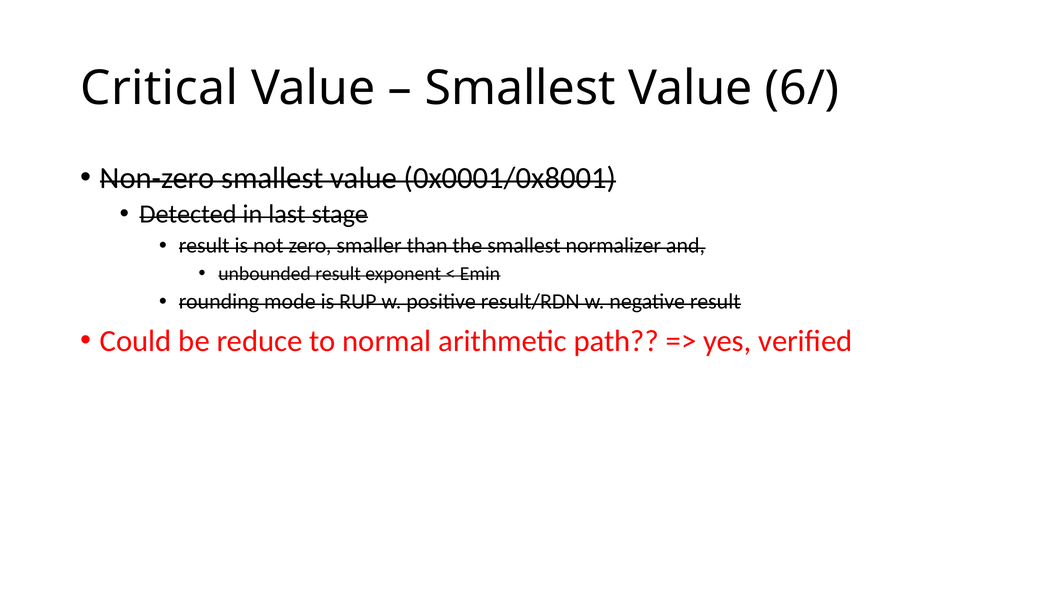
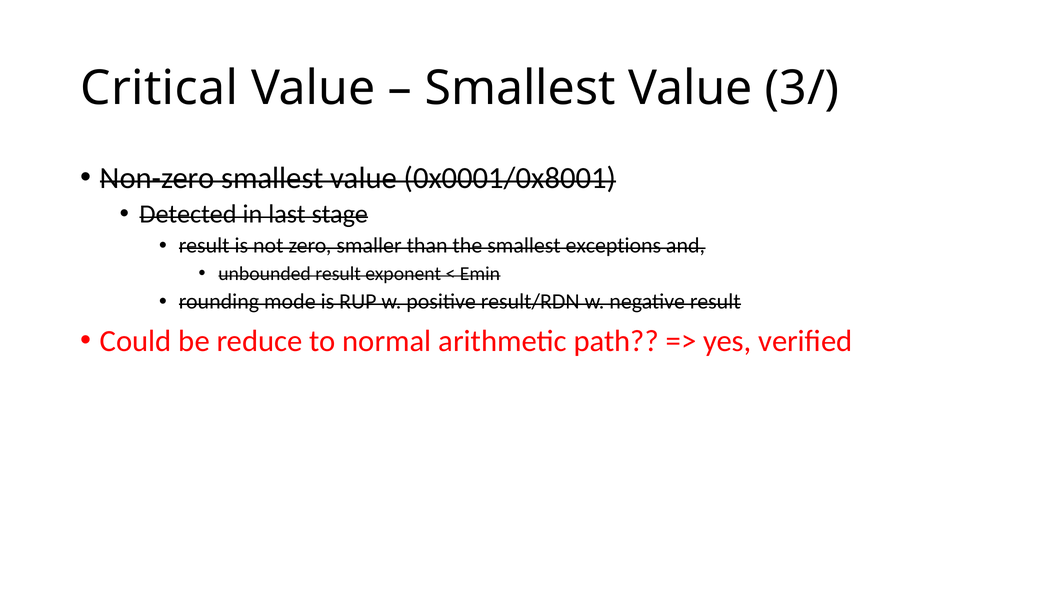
6/: 6/ -> 3/ (802, 88)
normalizer: normalizer -> exceptions (613, 246)
